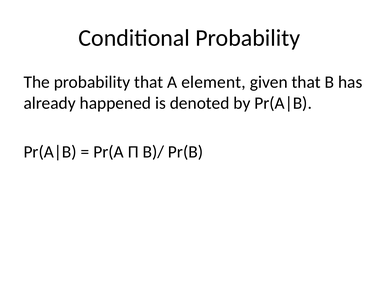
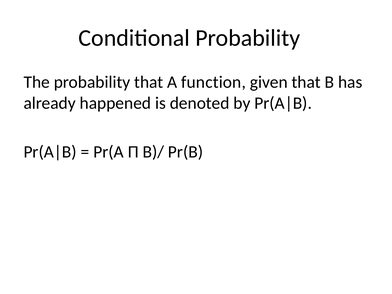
element: element -> function (214, 82)
